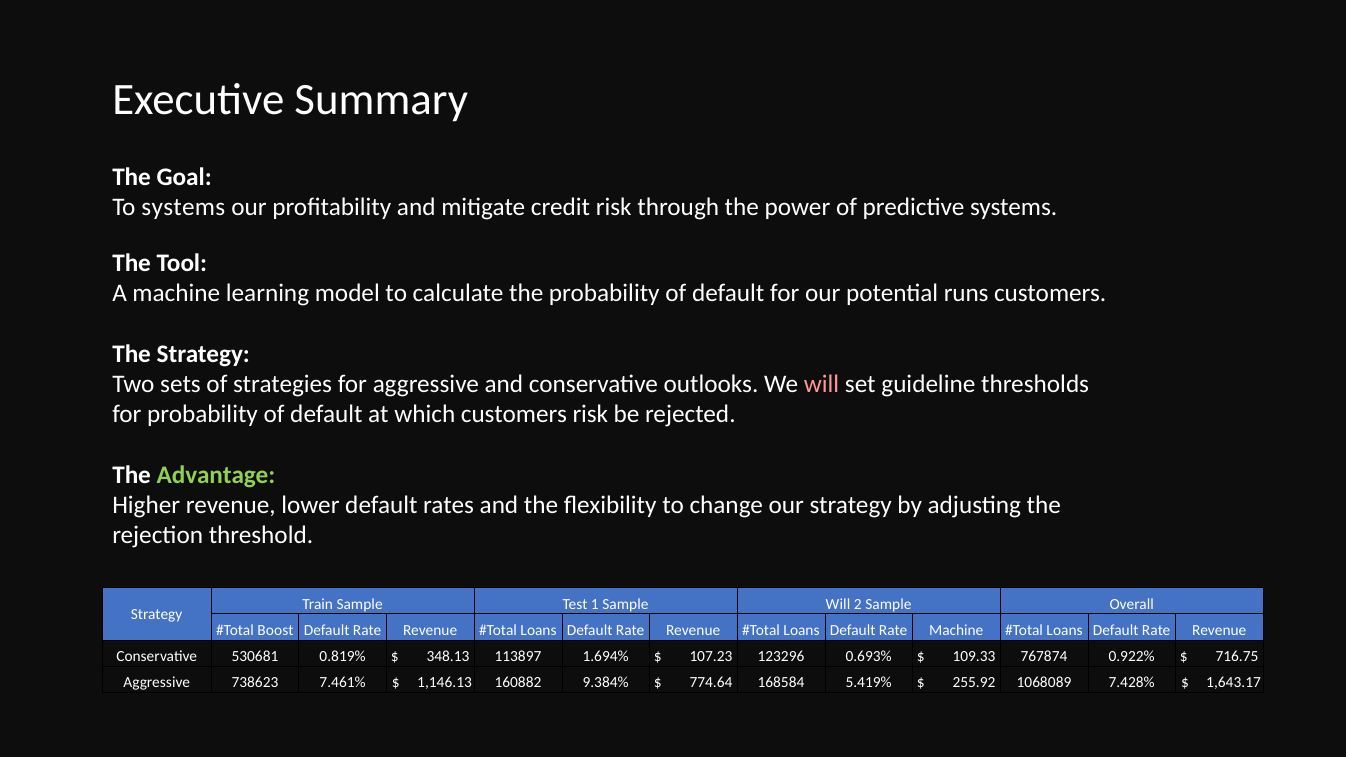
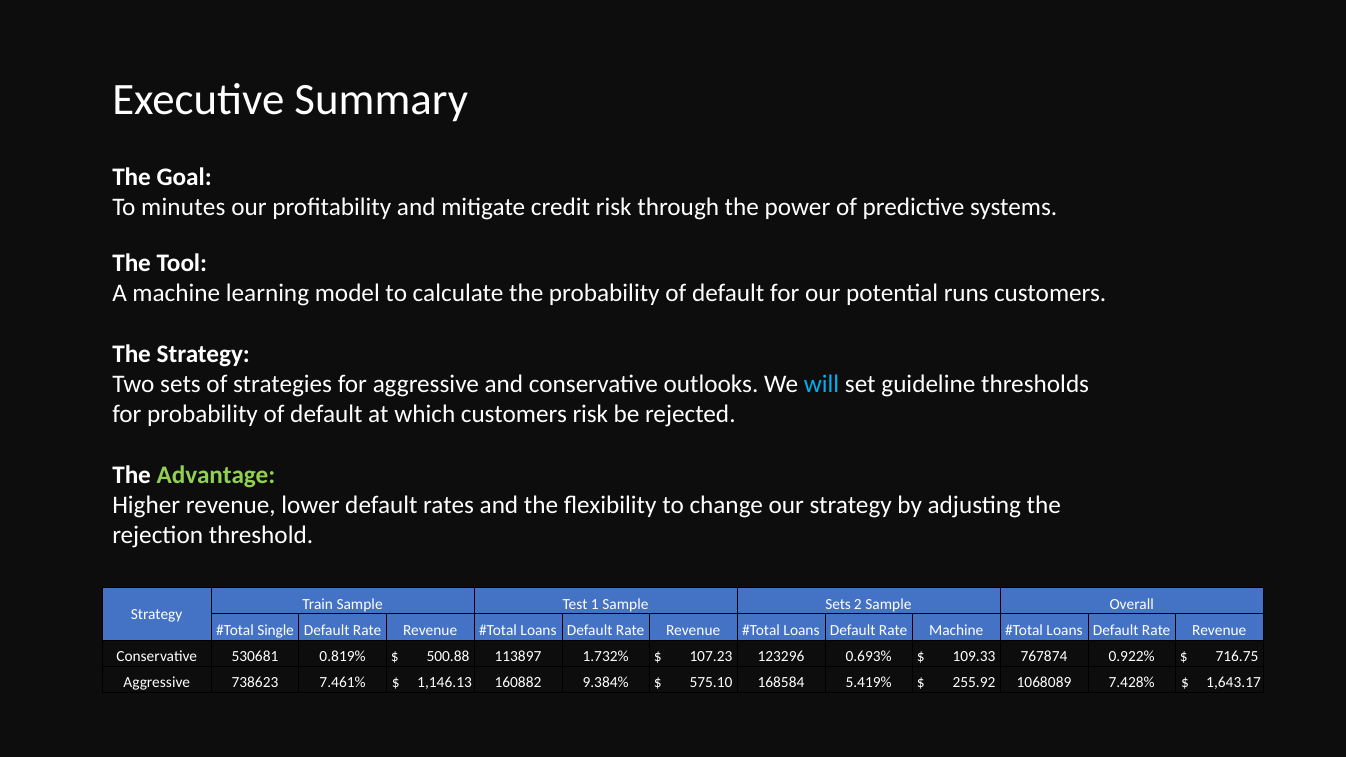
To systems: systems -> minutes (183, 207)
will colour: pink -> light blue (822, 384)
Sample Will: Will -> Sets (838, 605)
Boost: Boost -> Single (276, 631)
348.13: 348.13 -> 500.88 (448, 657)
1.694%: 1.694% -> 1.732% (606, 657)
774.64: 774.64 -> 575.10 (711, 683)
